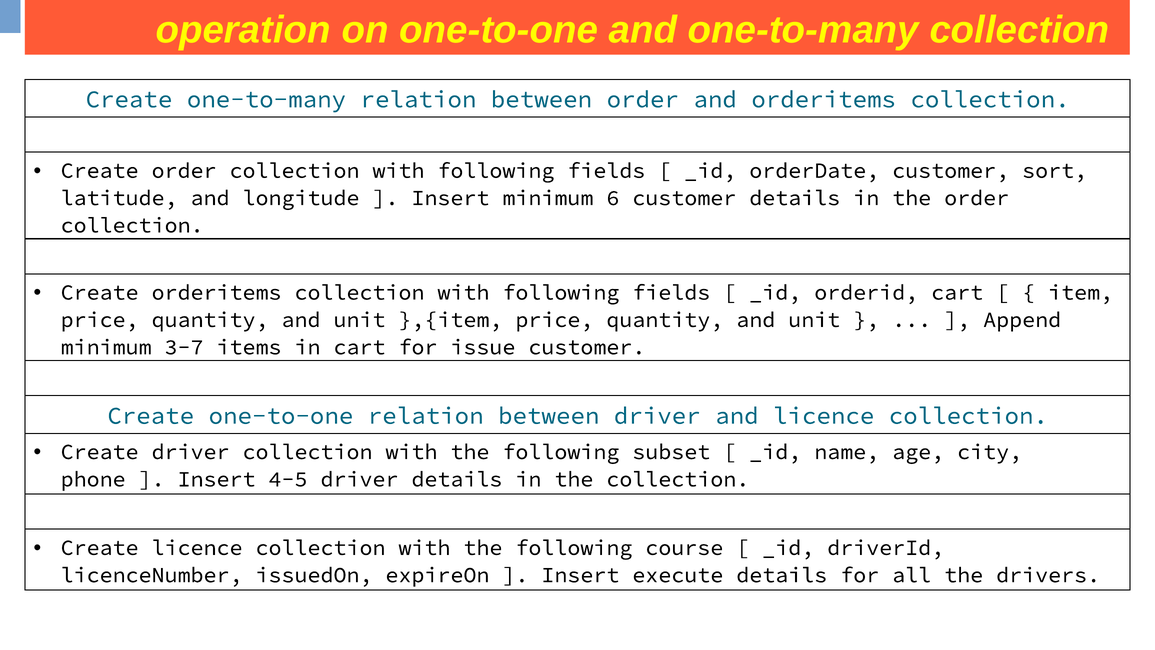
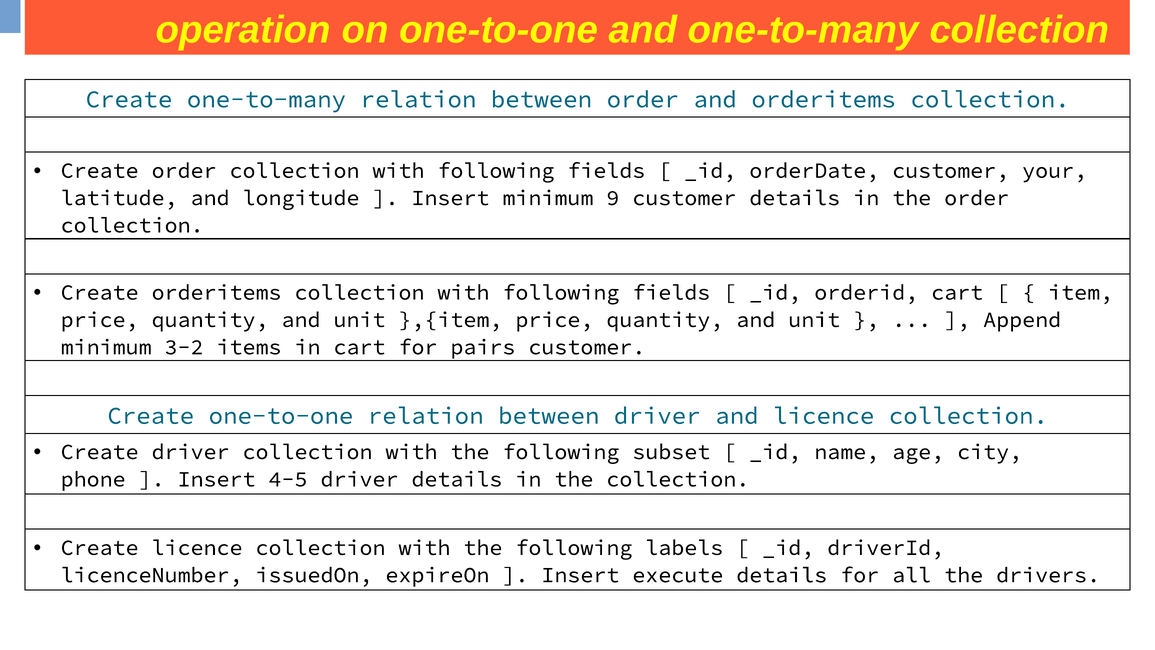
sort: sort -> your (1055, 171)
6: 6 -> 9 (613, 198)
3-7: 3-7 -> 3-2 (184, 347)
issue: issue -> pairs (483, 347)
course: course -> labels (684, 547)
